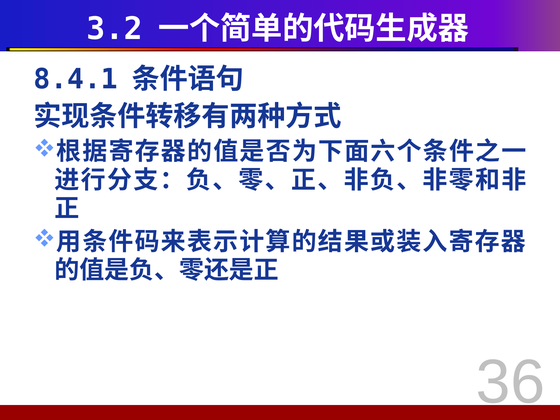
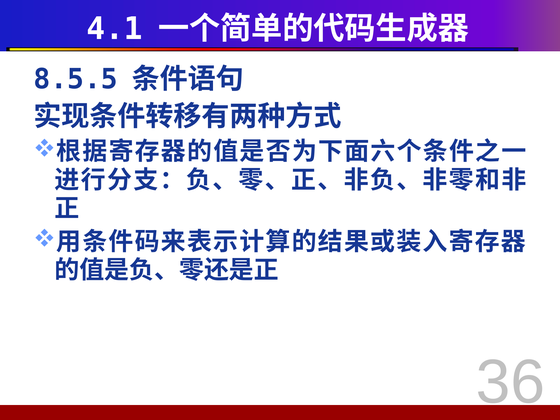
3.2: 3.2 -> 4.1 (115, 29)
8.4.1: 8.4.1 -> 8.5.5 (76, 79)
